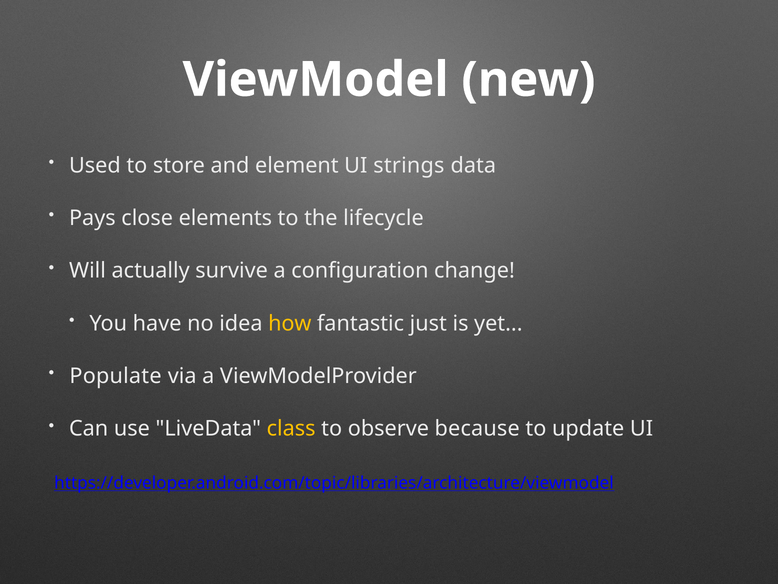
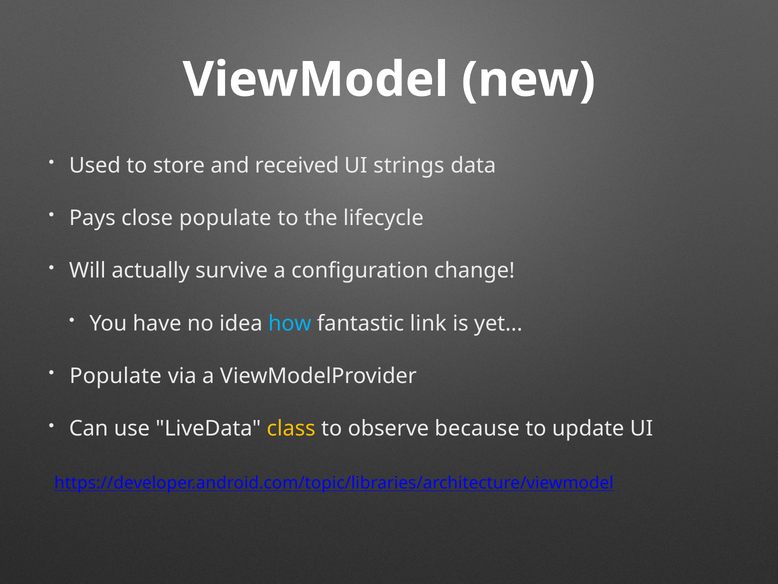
element: element -> received (297, 165)
close elements: elements -> populate (225, 218)
how colour: yellow -> light blue (290, 323)
just: just -> link (428, 323)
